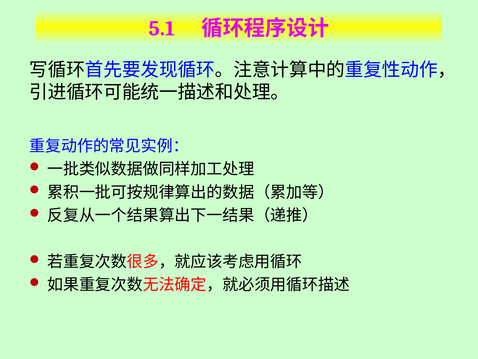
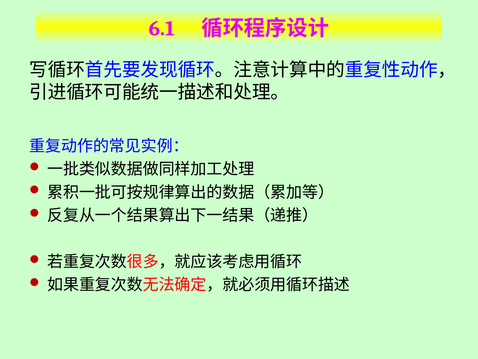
5.1: 5.1 -> 6.1 (162, 28)
